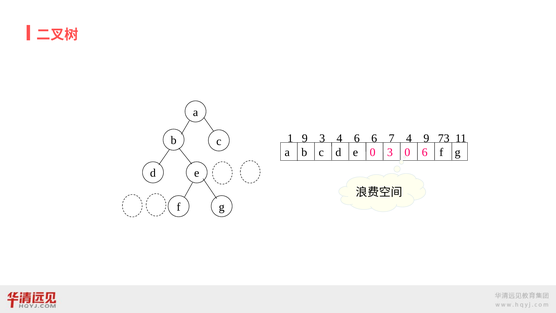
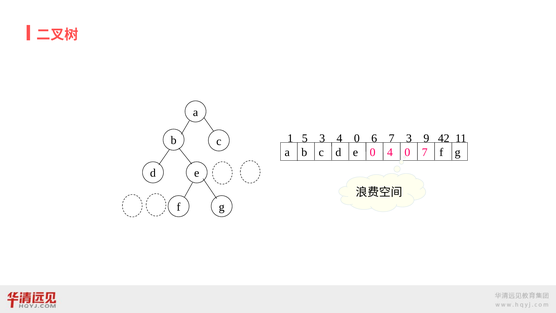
1 9: 9 -> 5 (305, 138)
3 4 6: 6 -> 0 (357, 138)
7 4: 4 -> 3 (409, 138)
73: 73 -> 42 (444, 138)
0 3: 3 -> 4 (390, 152)
0 6: 6 -> 7 (425, 152)
